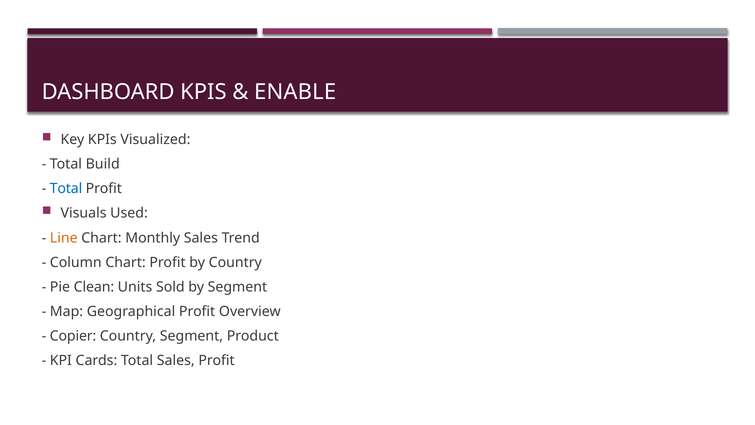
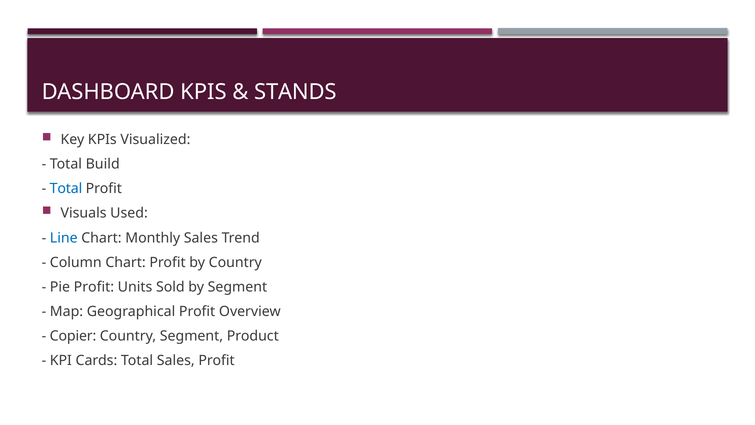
ENABLE: ENABLE -> STANDS (295, 92)
Line colour: orange -> blue (64, 238)
Pie Clean: Clean -> Profit (94, 287)
